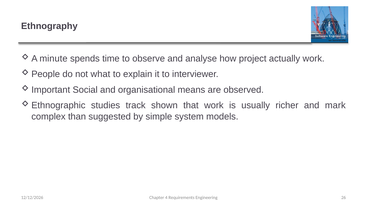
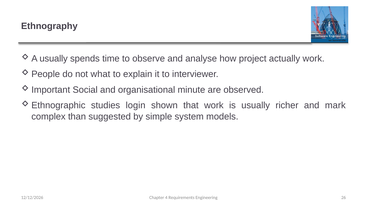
minute: minute -> usually (54, 58)
means: means -> minute (191, 90)
track: track -> login (136, 105)
